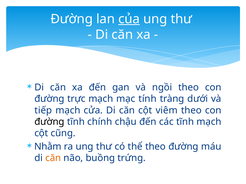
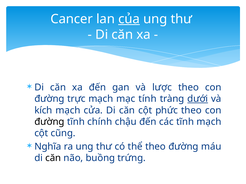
Đường: Đường -> Cancer (72, 19)
ngồi: ngồi -> lược (162, 88)
dưới underline: none -> present (198, 99)
tiếp: tiếp -> kích (43, 111)
viêm: viêm -> phức (167, 111)
Nhằm: Nhằm -> Nghĩa (48, 147)
căn colour: orange -> black (53, 158)
